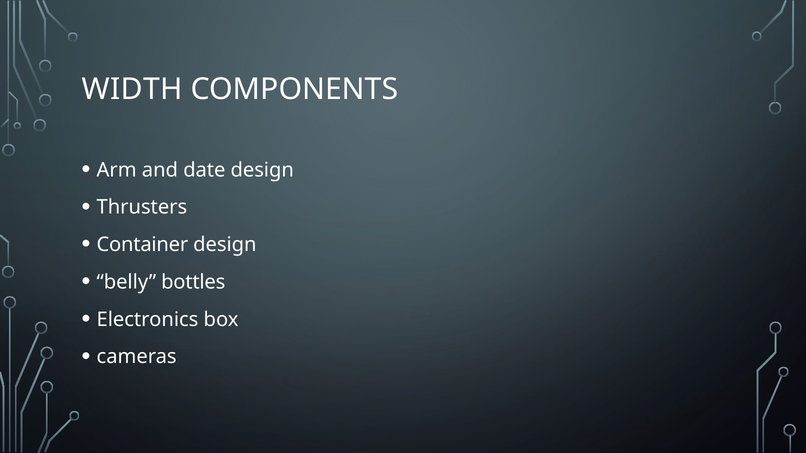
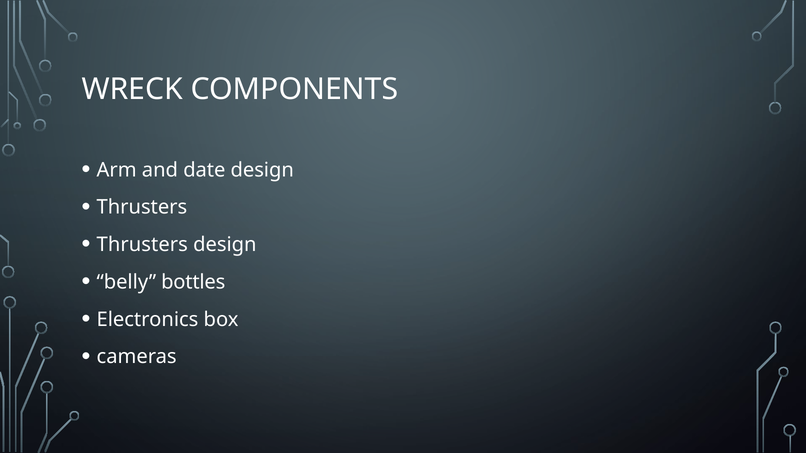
WIDTH: WIDTH -> WRECK (132, 90)
Container: Container -> Thrusters (142, 245)
